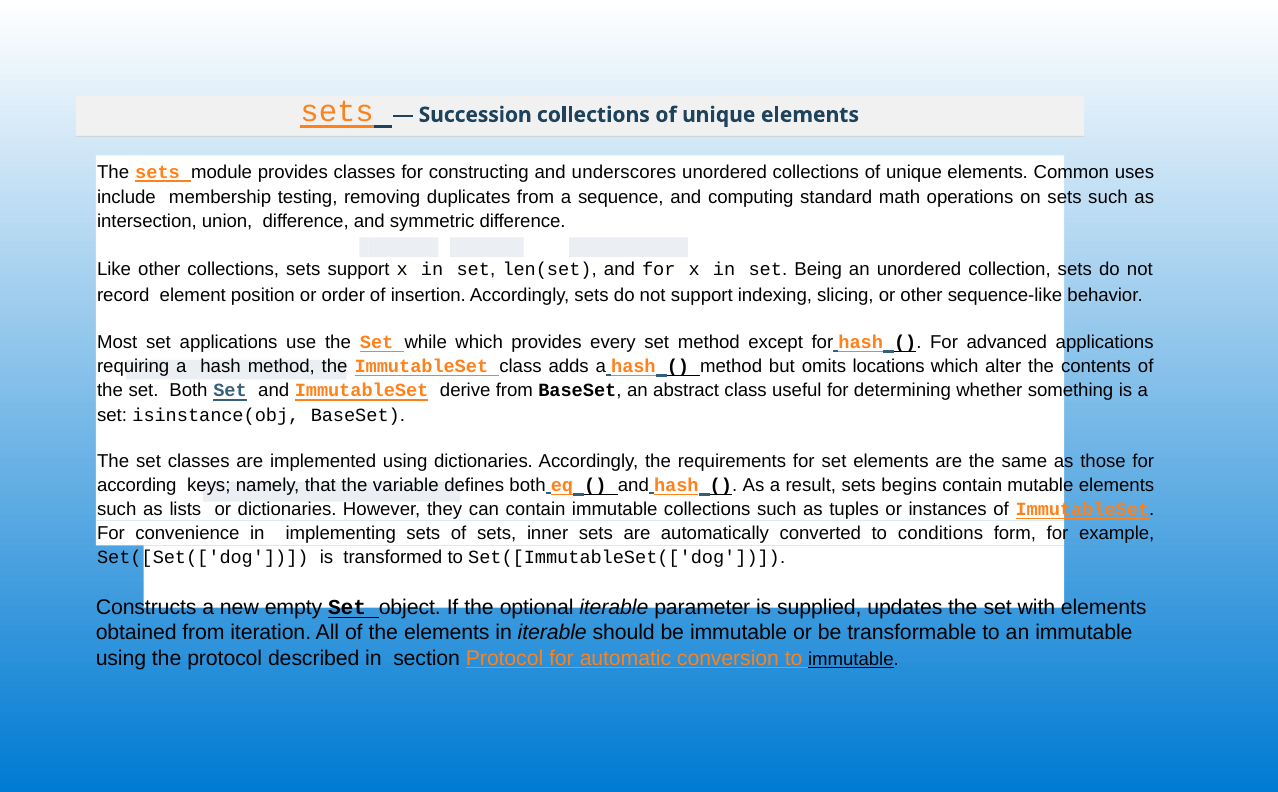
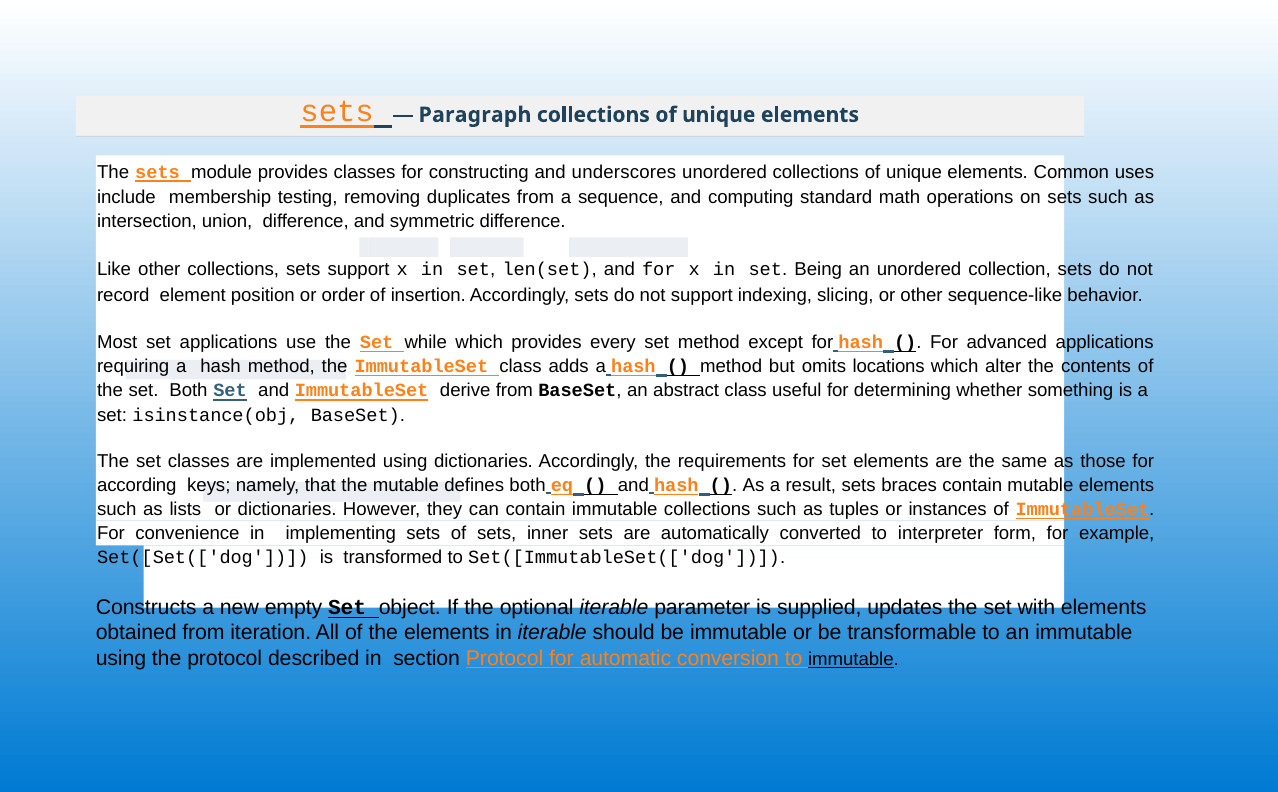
Succession: Succession -> Paragraph (475, 115)
the variable: variable -> mutable (406, 486)
begins: begins -> braces (909, 486)
conditions: conditions -> interpreter (941, 534)
